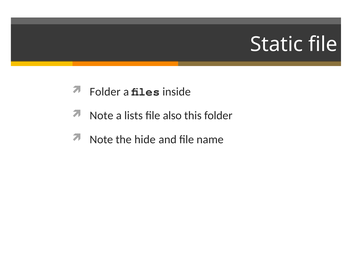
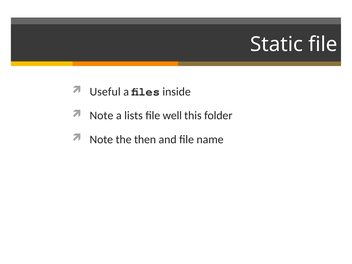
Folder: Folder -> Useful (105, 92)
also: also -> well (172, 116)
hide: hide -> then (145, 139)
